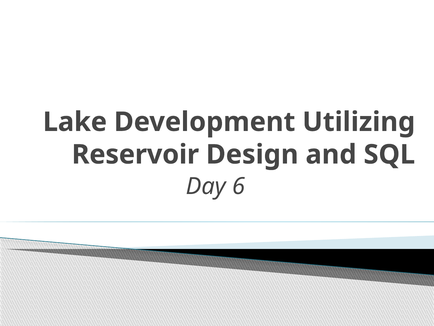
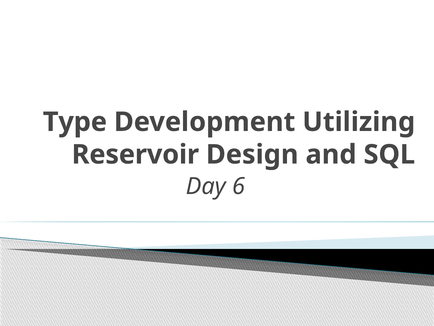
Lake: Lake -> Type (75, 122)
